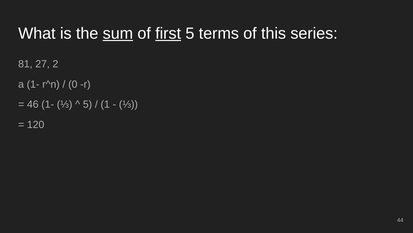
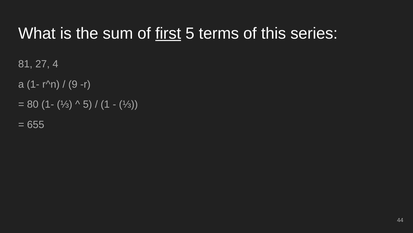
sum underline: present -> none (118, 33)
2: 2 -> 4 (55, 64)
0: 0 -> 9 (73, 84)
46: 46 -> 80 (33, 104)
120: 120 -> 655 (36, 124)
